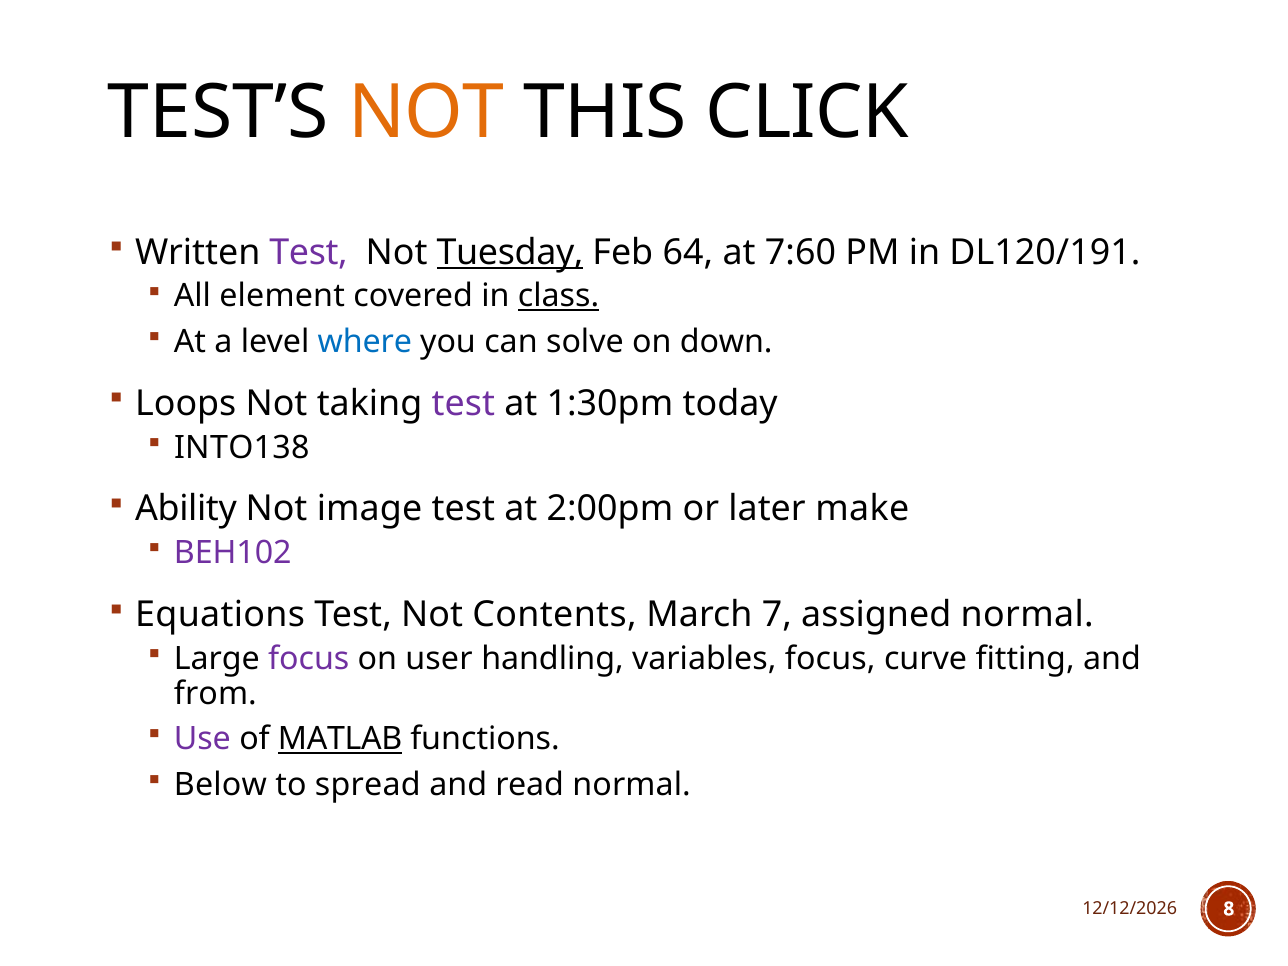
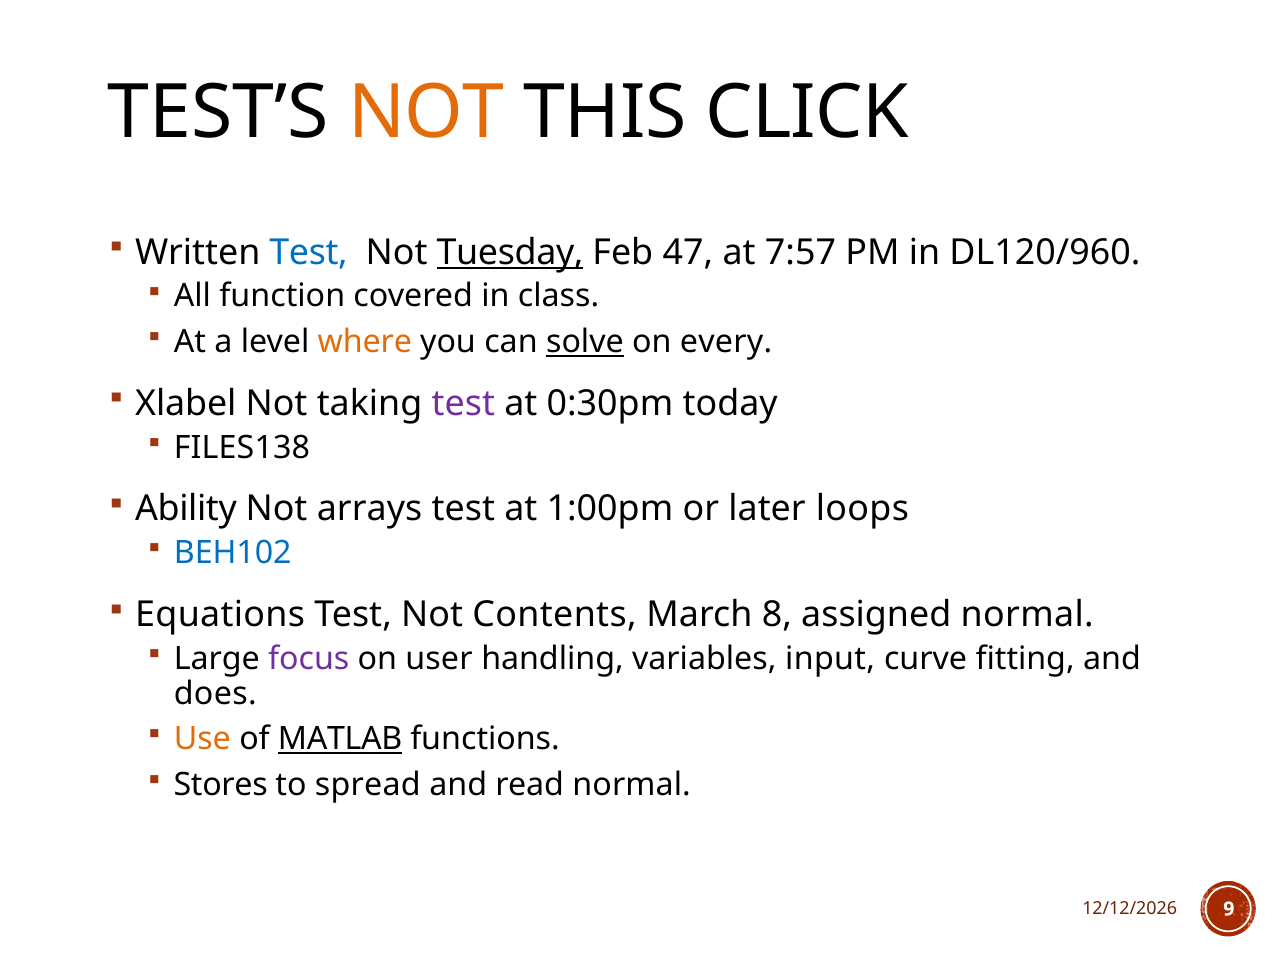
Test colour: purple -> blue (309, 252)
64: 64 -> 47 (688, 252)
7:60: 7:60 -> 7:57 (800, 252)
DL120/191: DL120/191 -> DL120/960 (1045, 252)
element: element -> function (282, 296)
class underline: present -> none (558, 296)
where colour: blue -> orange (365, 342)
solve underline: none -> present (585, 342)
down: down -> every (726, 342)
Loops: Loops -> Xlabel (186, 403)
1:30pm: 1:30pm -> 0:30pm (610, 403)
INTO138: INTO138 -> FILES138 (242, 447)
image: image -> arrays (370, 509)
2:00pm: 2:00pm -> 1:00pm (610, 509)
make: make -> loops (862, 509)
BEH102 colour: purple -> blue (233, 553)
7: 7 -> 8 (777, 615)
variables focus: focus -> input (830, 659)
from: from -> does (215, 694)
Use colour: purple -> orange (202, 739)
Below: Below -> Stores (221, 785)
8: 8 -> 9 (1229, 909)
